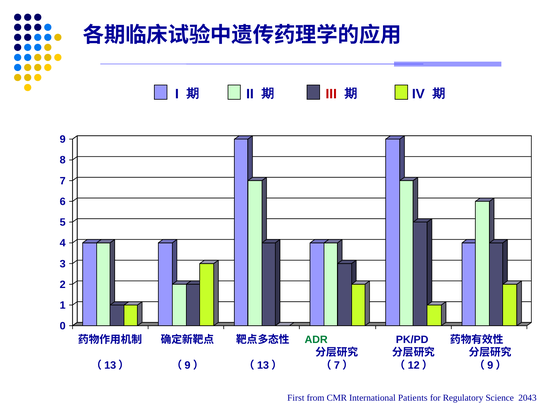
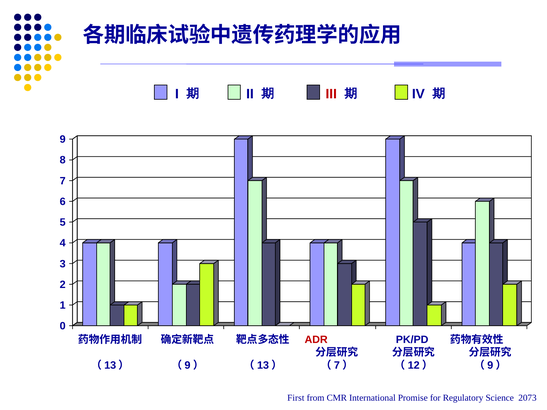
ADR colour: green -> red (316, 340)
Patients: Patients -> Promise (413, 398)
2043: 2043 -> 2073 (527, 398)
